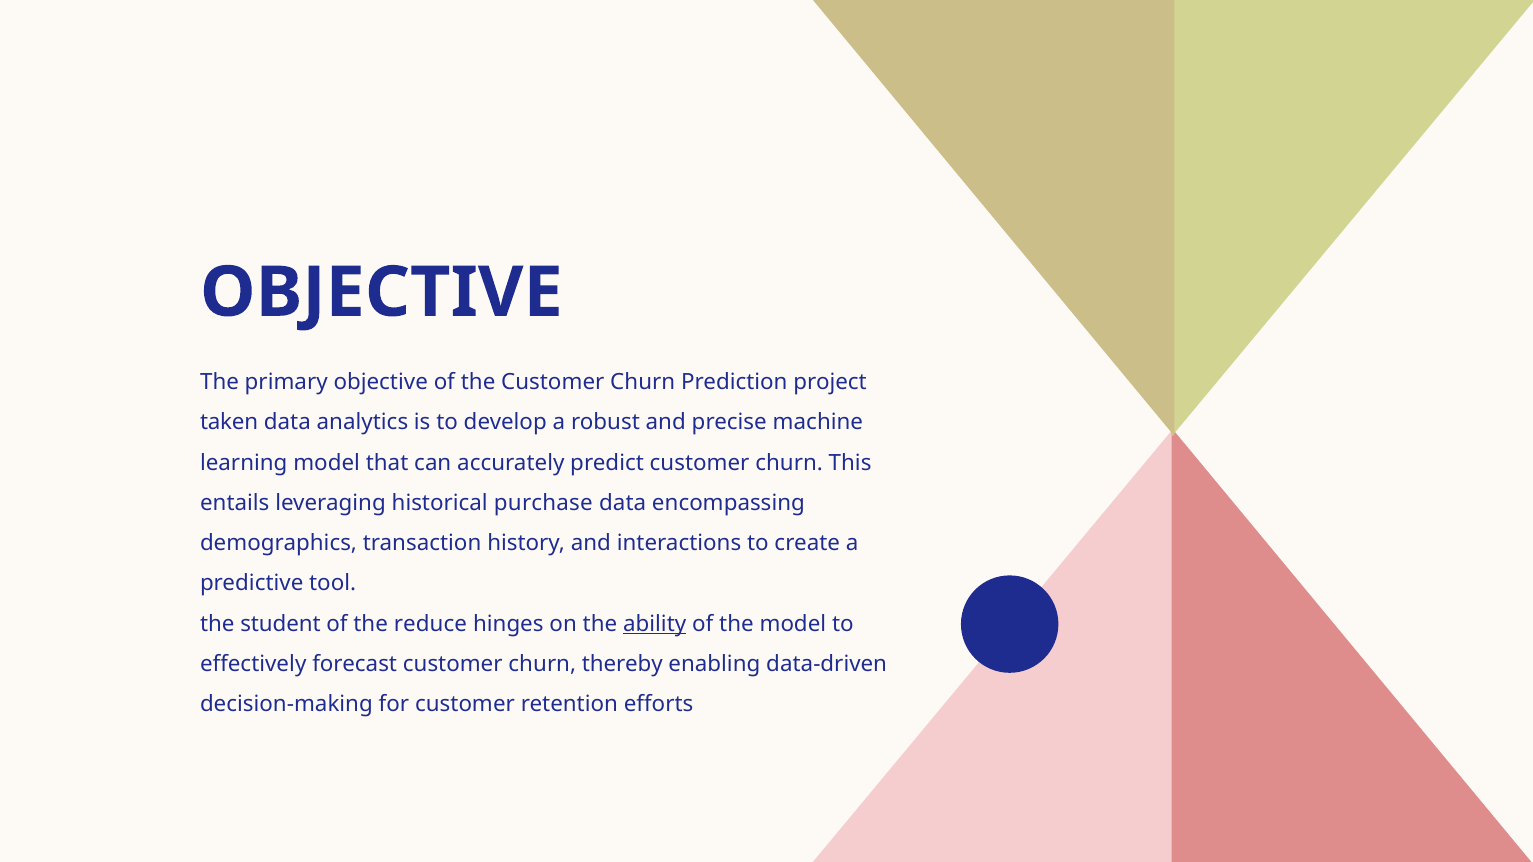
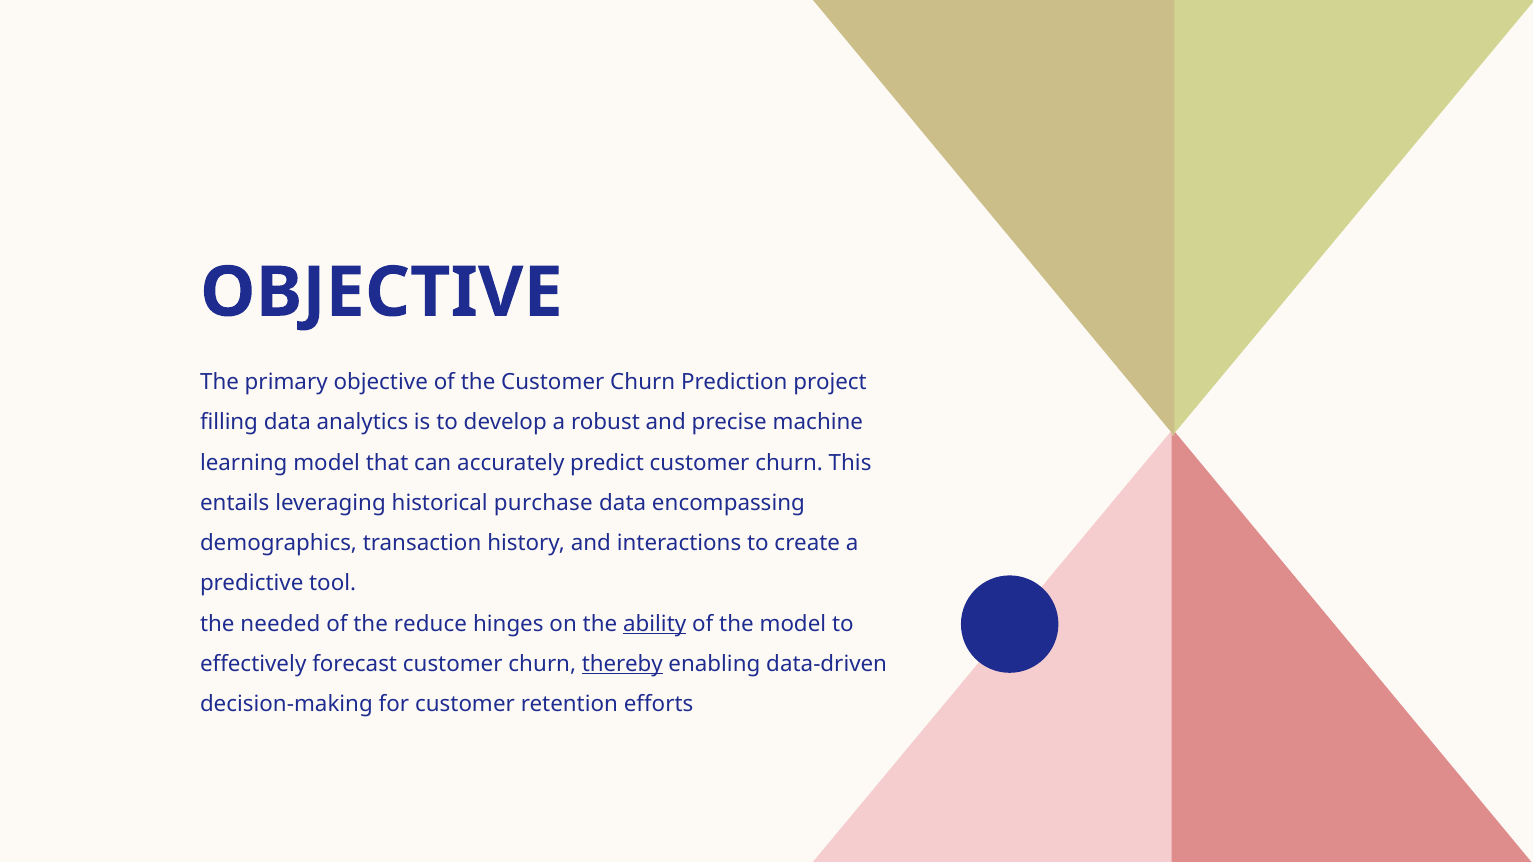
taken: taken -> filling (229, 423)
student: student -> needed (280, 624)
thereby underline: none -> present (622, 664)
